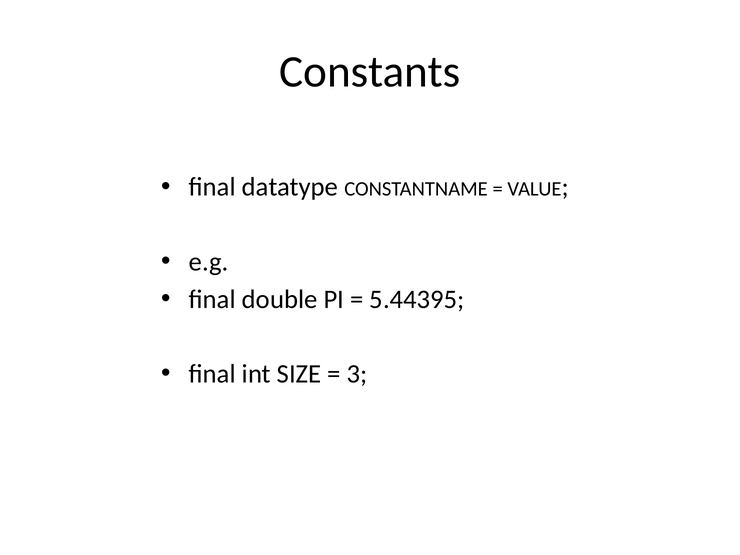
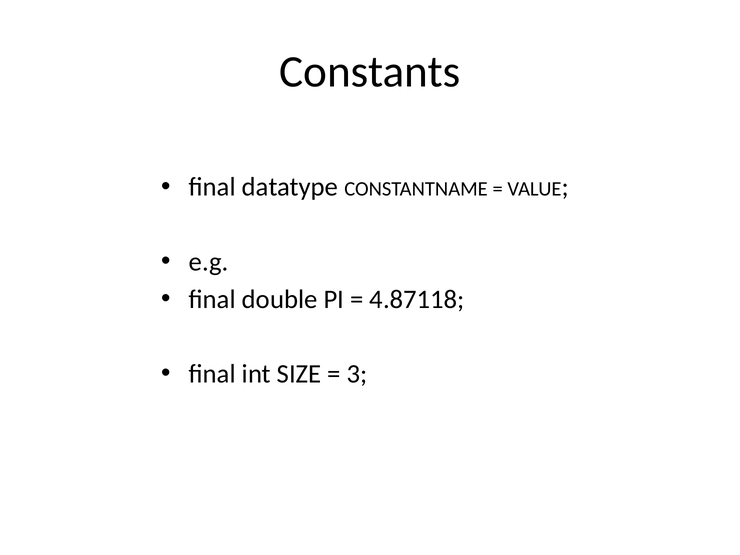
5.44395: 5.44395 -> 4.87118 (417, 299)
